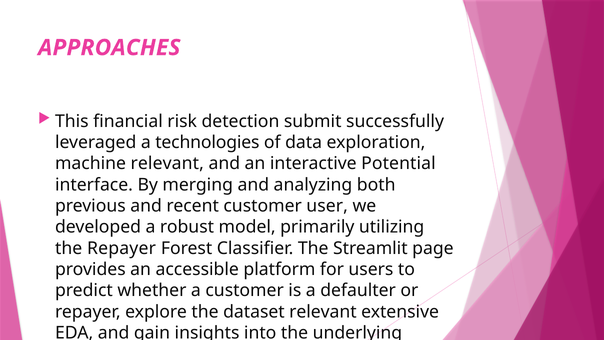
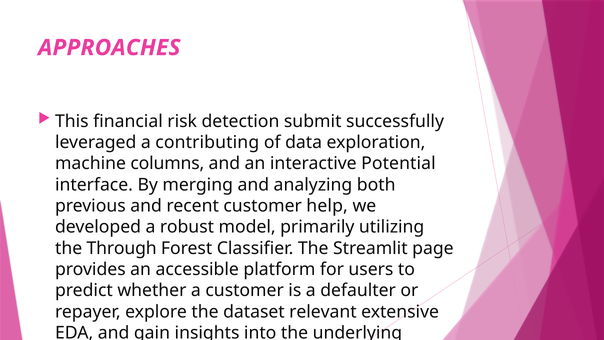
a technologies: technologies -> contributing (207, 142)
machine relevant: relevant -> columns (167, 163)
user: user -> help (327, 206)
the Repayer: Repayer -> Through (122, 248)
